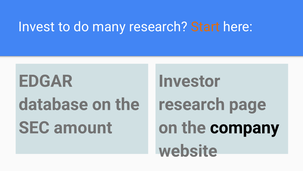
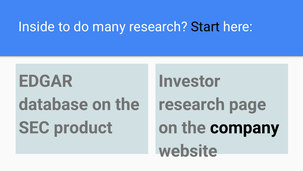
Invest: Invest -> Inside (37, 27)
Start colour: orange -> black (205, 27)
amount: amount -> product (83, 127)
